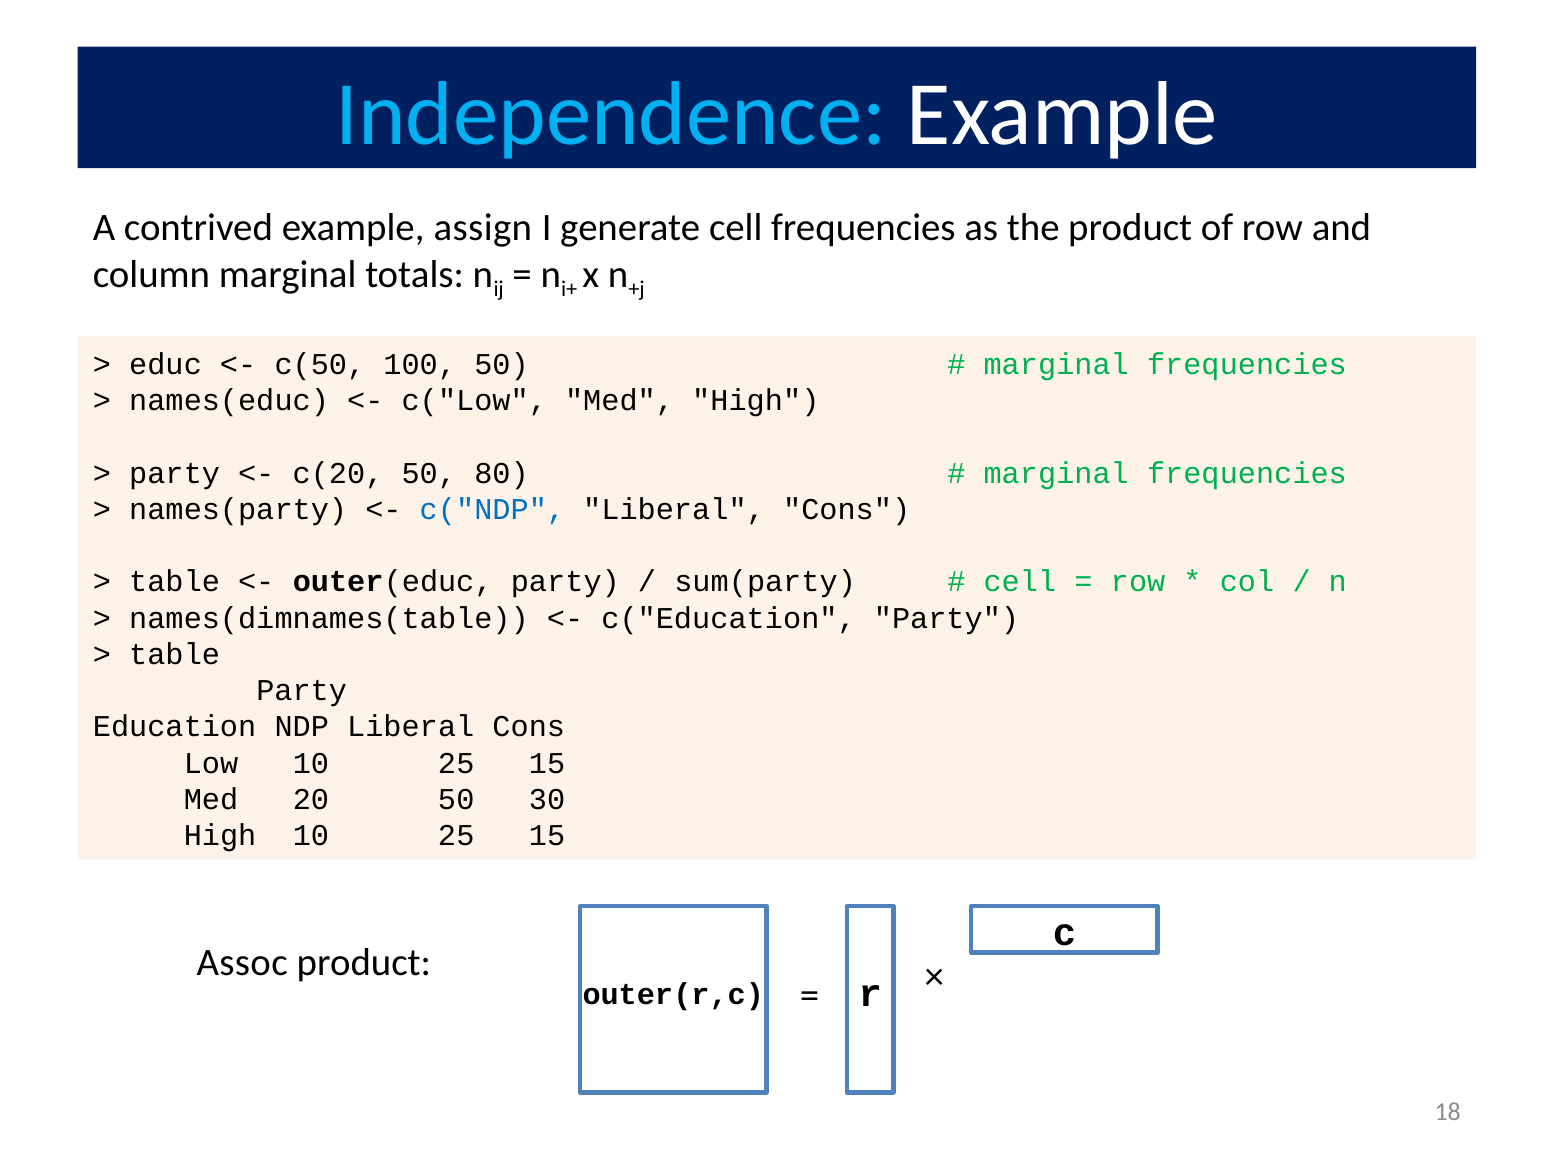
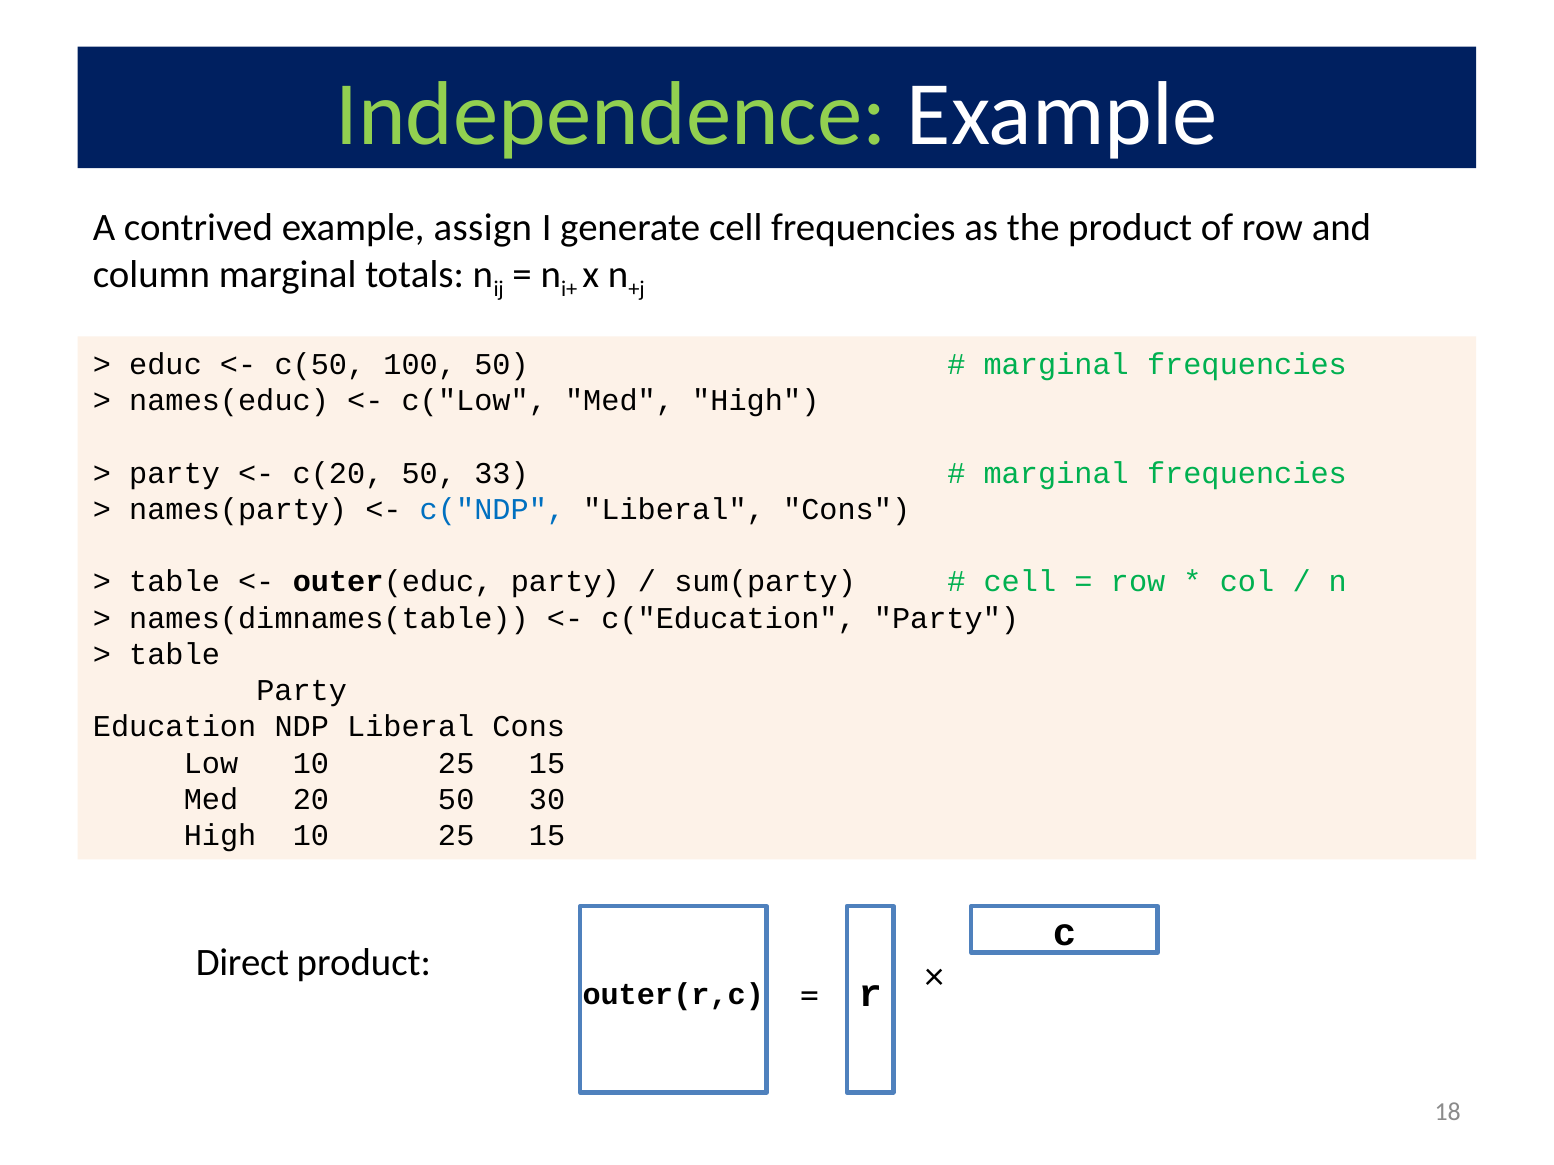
Independence colour: light blue -> light green (611, 115)
80: 80 -> 33 (501, 473)
Assoc: Assoc -> Direct (242, 963)
